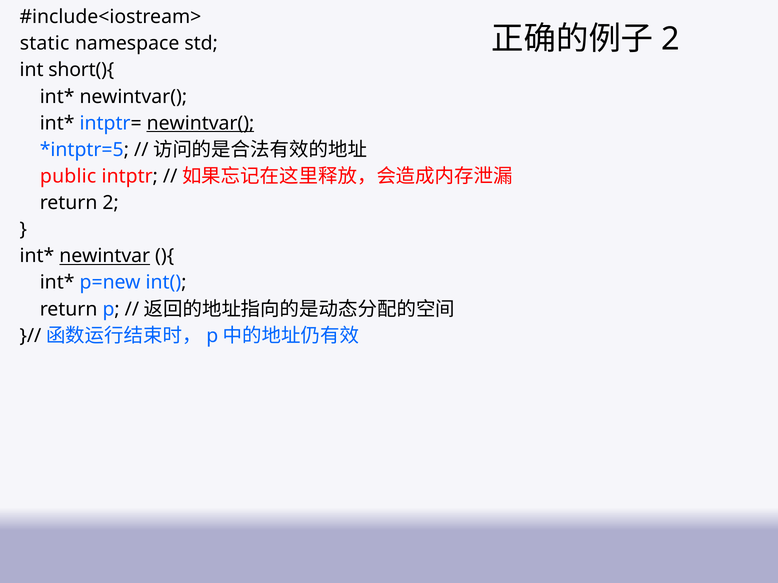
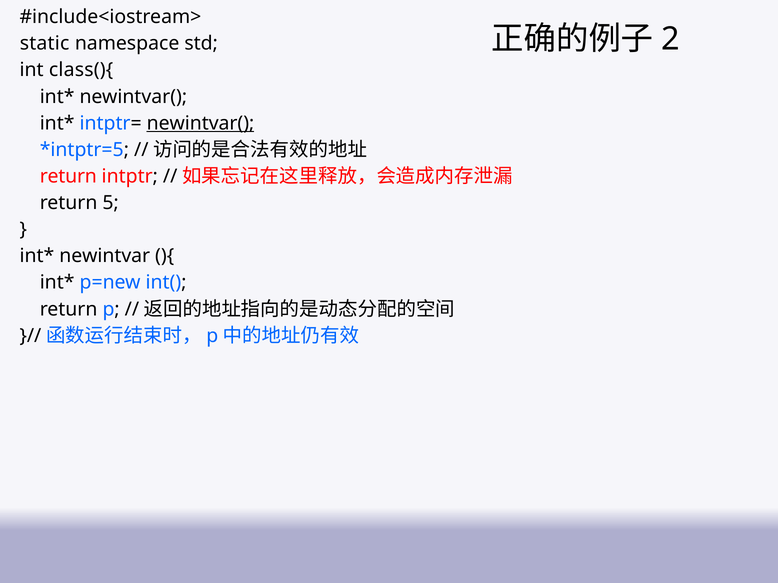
short(){: short(){ -> class(){ (81, 70)
public: public -> return (68, 176)
return 2: 2 -> 5 (111, 203)
newintvar underline: present -> none (105, 256)
